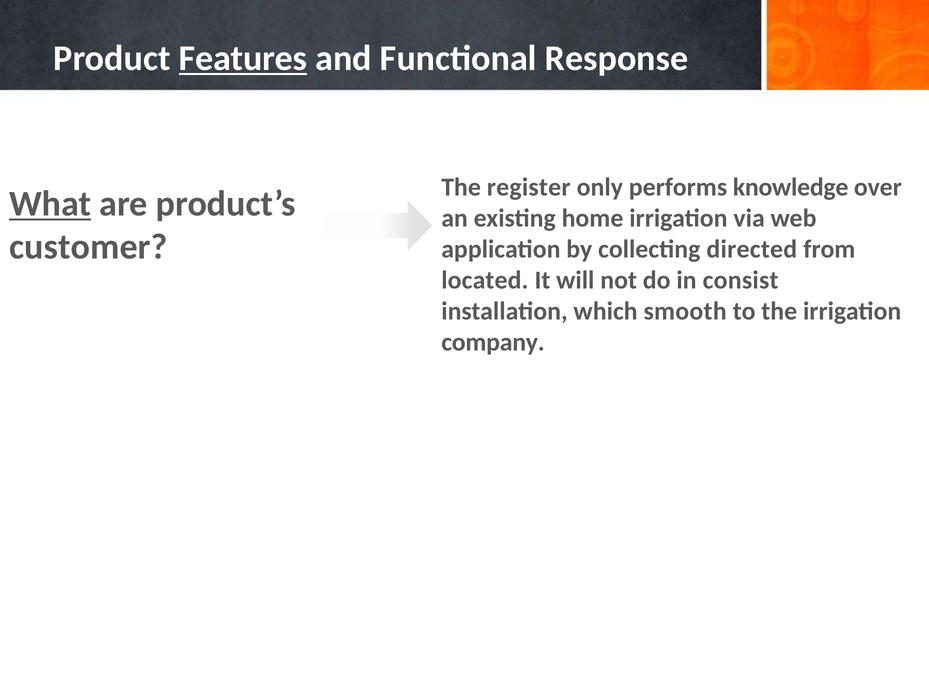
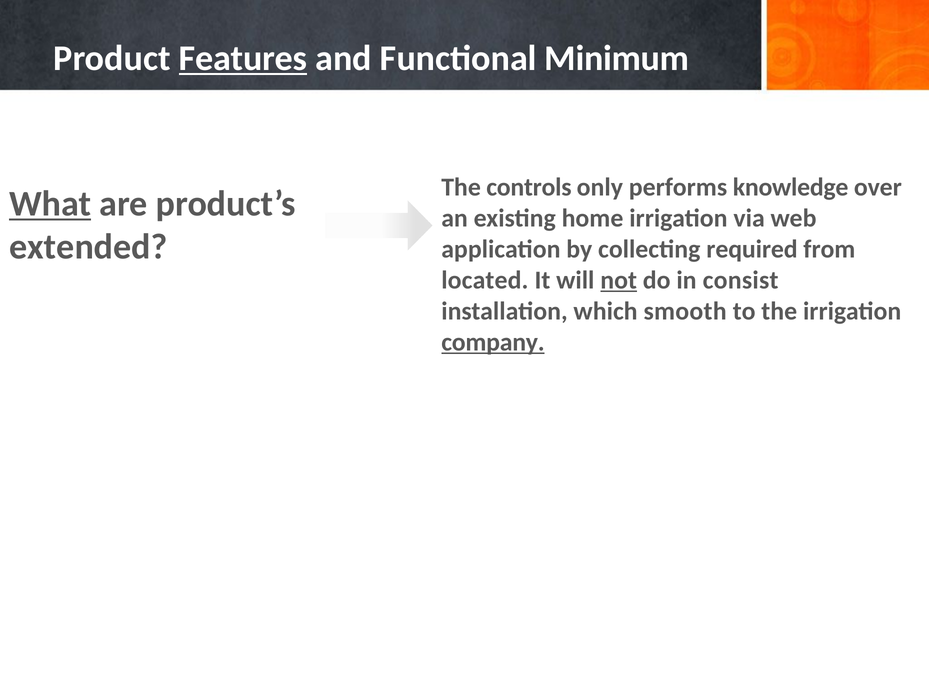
Response: Response -> Minimum (617, 59)
register: register -> controls (529, 187)
customer: customer -> extended (88, 247)
directed: directed -> required (752, 249)
not underline: none -> present (619, 280)
company underline: none -> present (493, 343)
